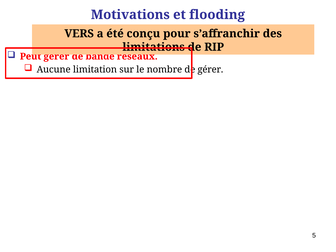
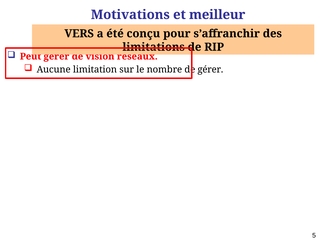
flooding: flooding -> meilleur (217, 15)
bande: bande -> vision (100, 56)
